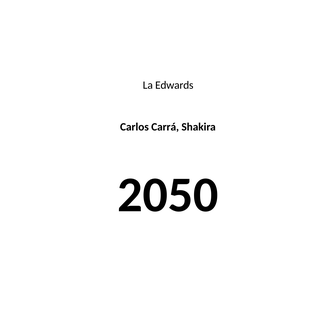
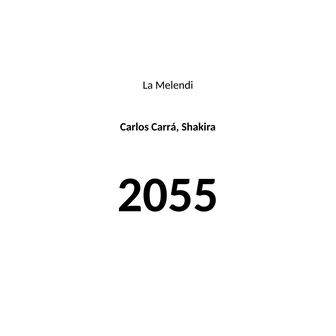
Edwards: Edwards -> Melendi (174, 85)
2050: 2050 -> 2055 (168, 195)
